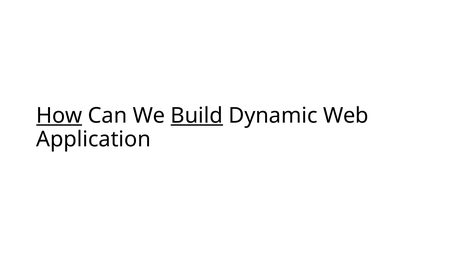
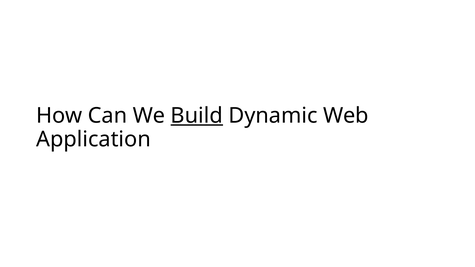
How underline: present -> none (59, 116)
